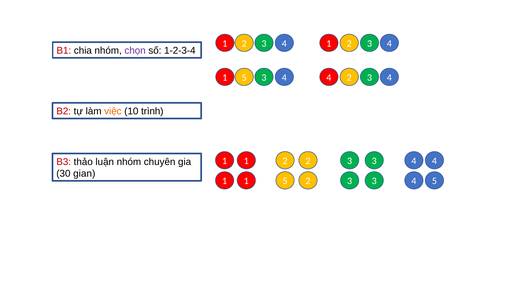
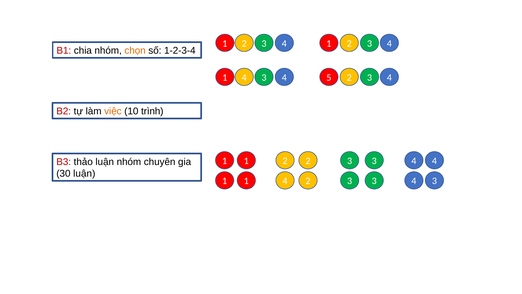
chọn colour: purple -> orange (135, 51)
5: 5 -> 4 (244, 77)
4 4: 4 -> 5 (329, 77)
30 gian: gian -> luận (84, 174)
5: 5 -> 4 (285, 181)
3 5: 5 -> 3 (434, 181)
